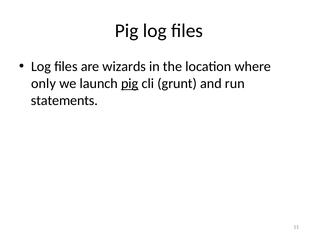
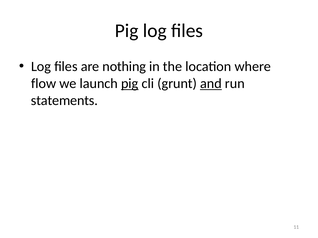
wizards: wizards -> nothing (124, 67)
only: only -> flow (44, 84)
and underline: none -> present (211, 84)
